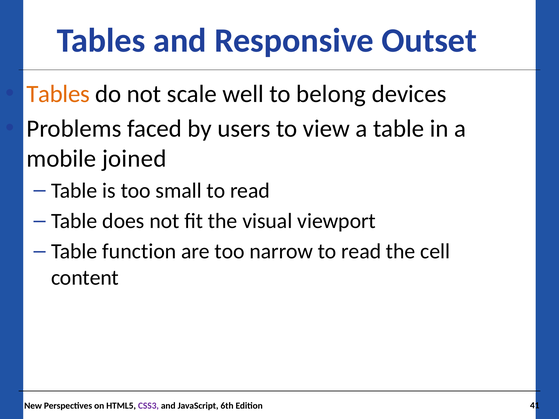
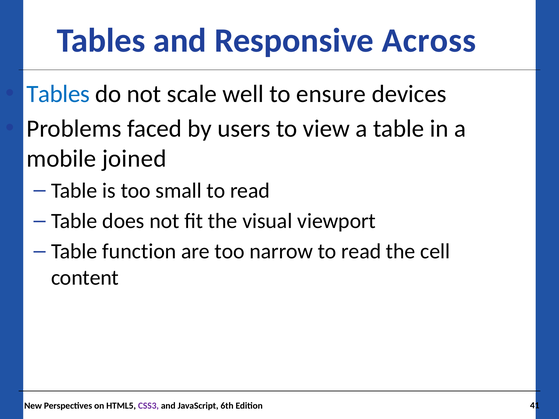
Outset: Outset -> Across (429, 41)
Tables colour: orange -> blue (58, 94)
belong: belong -> ensure (331, 94)
